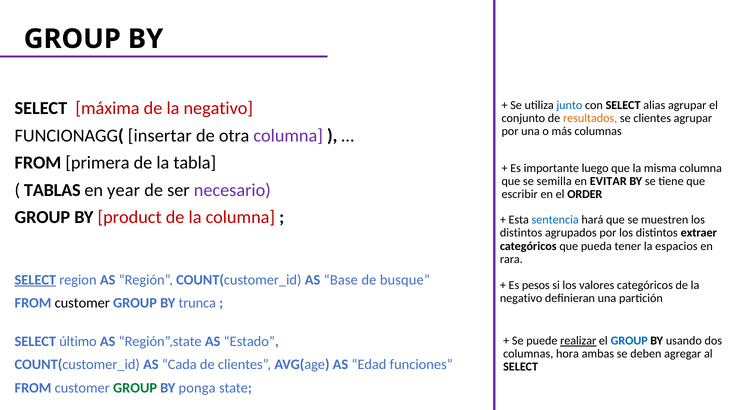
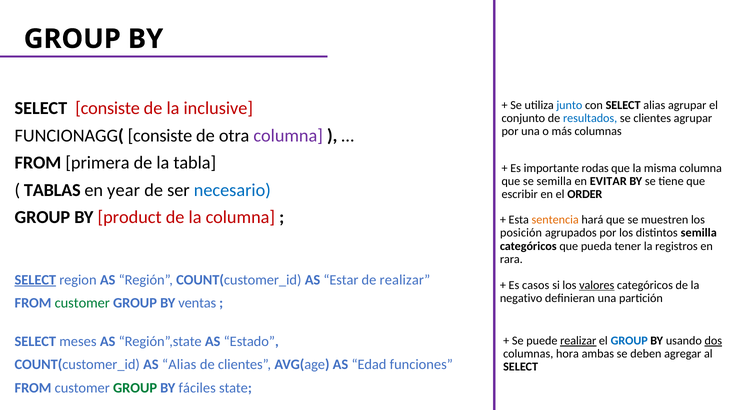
SELECT máxima: máxima -> consiste (108, 108)
negativo: negativo -> inclusive (218, 108)
resultados colour: orange -> blue (590, 118)
FUNCIONAGG( insertar: insertar -> consiste (160, 136)
luego: luego -> rodas (595, 168)
necesario colour: purple -> blue (232, 190)
sentencia colour: blue -> orange (555, 220)
distintos: distintos -> posición (521, 233)
distintos extraer: extraer -> semilla (699, 233)
espacios: espacios -> registros (676, 246)
Base: Base -> Estar (341, 280)
de busque: busque -> realizar (405, 280)
pesos: pesos -> casos (536, 285)
valores underline: none -> present (597, 285)
customer colour: black -> green (82, 304)
trunca: trunca -> ventas (197, 304)
último: último -> meses (78, 342)
dos underline: none -> present (713, 341)
AS Cada: Cada -> Alias (179, 365)
ponga: ponga -> fáciles (197, 388)
